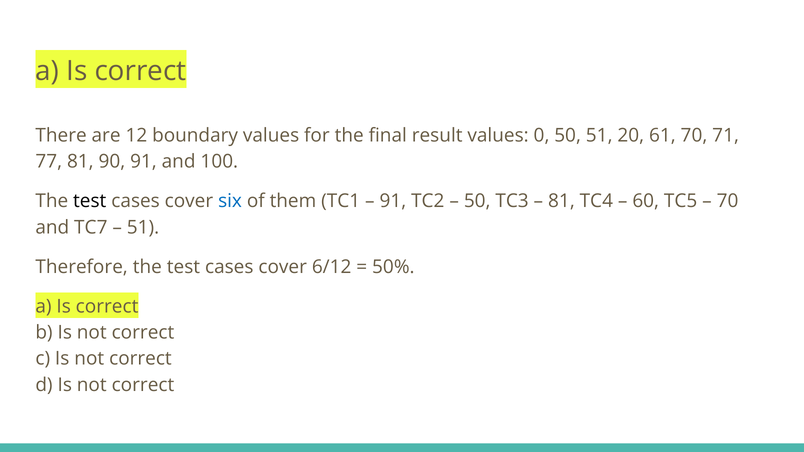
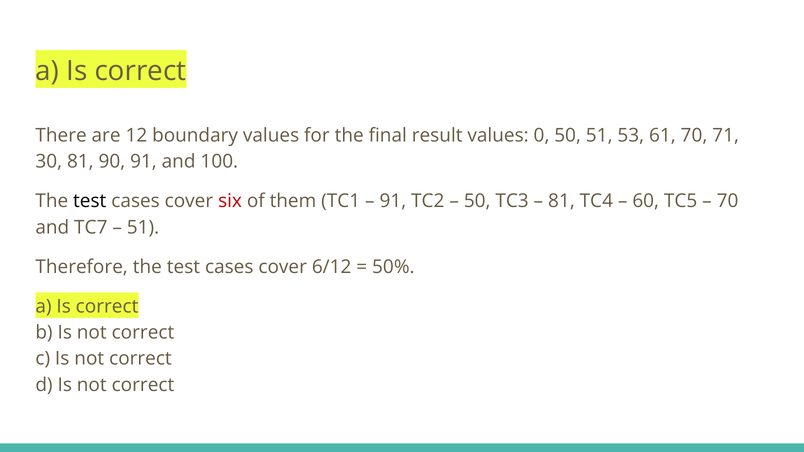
20: 20 -> 53 (631, 136)
77: 77 -> 30 (49, 162)
six colour: blue -> red (230, 201)
